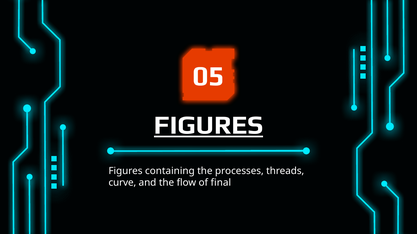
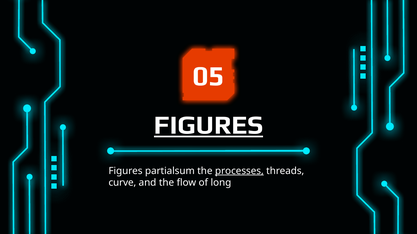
containing: containing -> partialsum (170, 171)
processes underline: none -> present (239, 171)
final: final -> long (221, 183)
